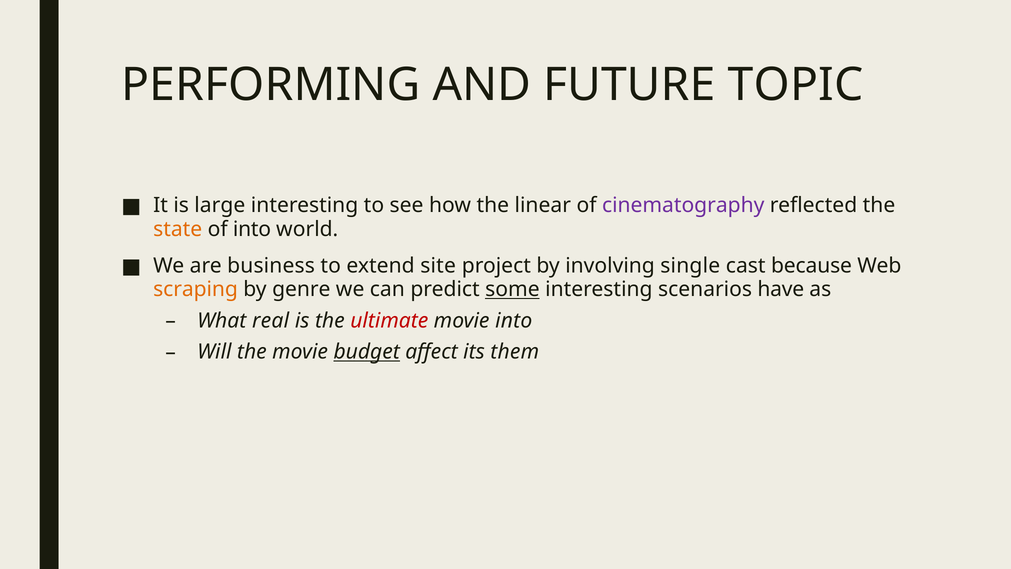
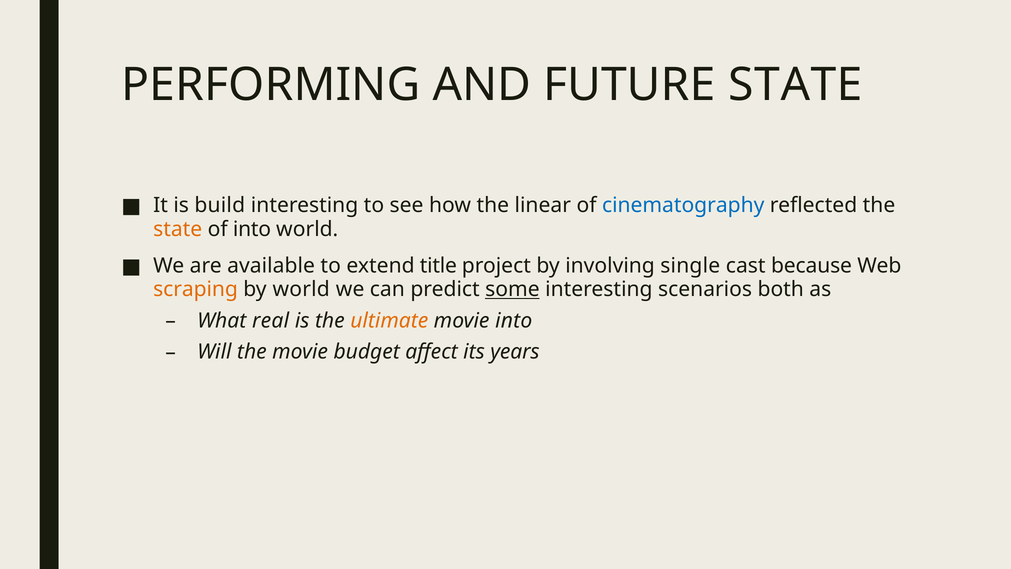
FUTURE TOPIC: TOPIC -> STATE (795, 85)
large: large -> build (220, 205)
cinematography colour: purple -> blue (683, 205)
business: business -> available (271, 266)
site: site -> title (438, 266)
by genre: genre -> world (301, 289)
have: have -> both (781, 289)
ultimate colour: red -> orange (389, 320)
budget underline: present -> none (367, 352)
them: them -> years (515, 352)
